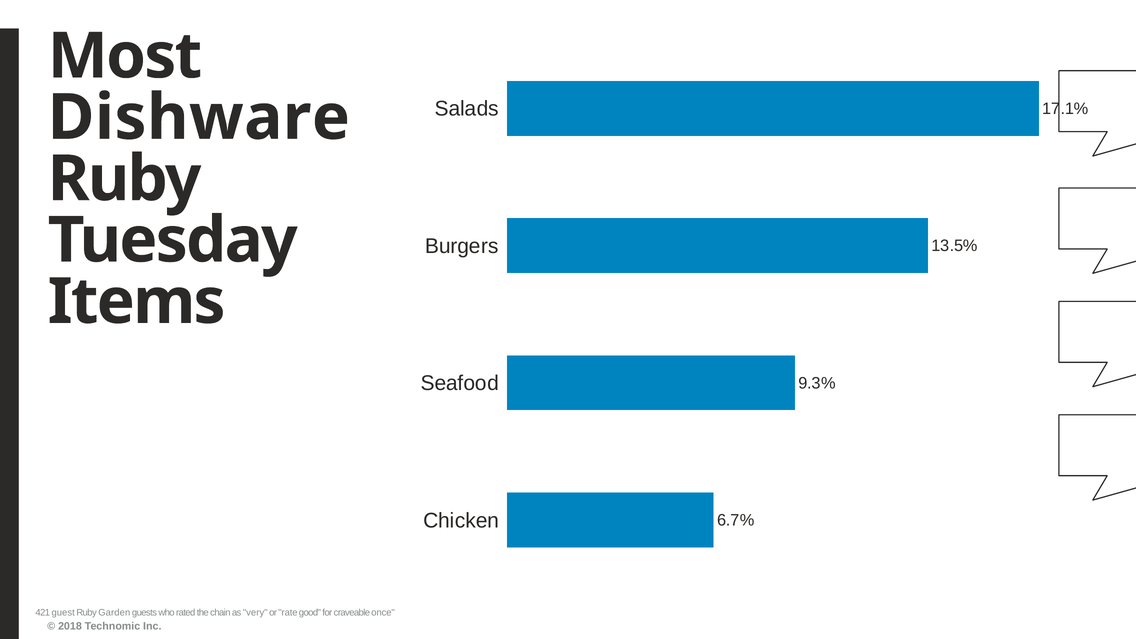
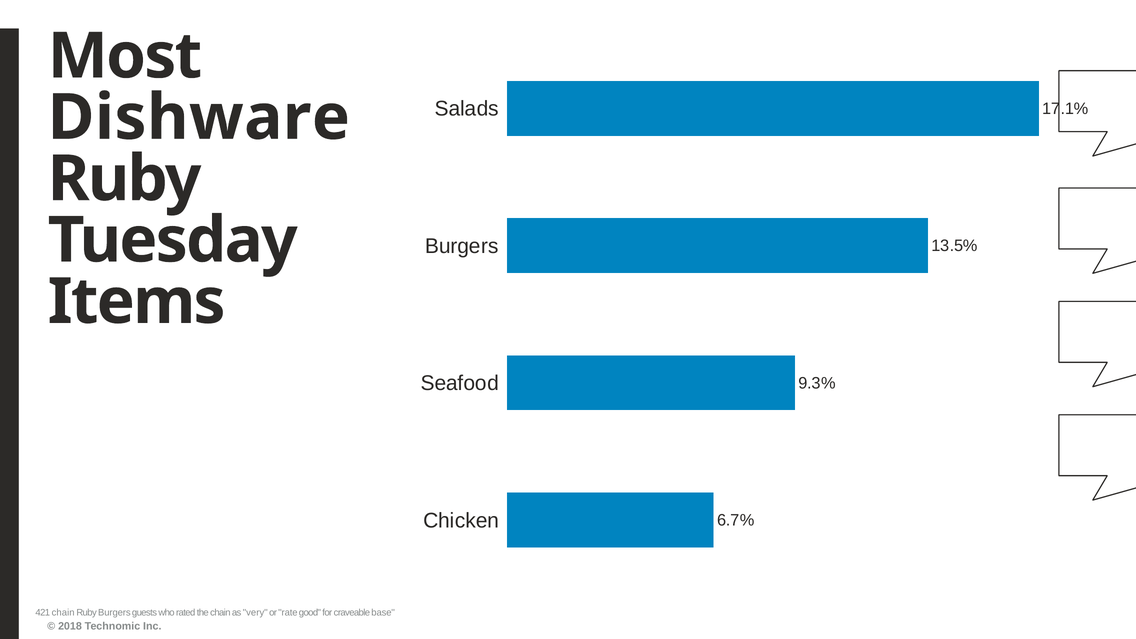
421 guest: guest -> chain (63, 612)
Ruby Garden: Garden -> Burgers (114, 612)
once: once -> base (383, 612)
